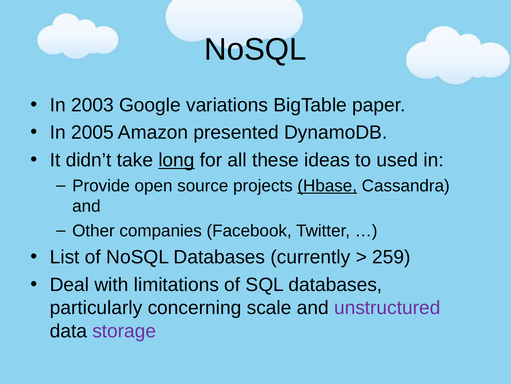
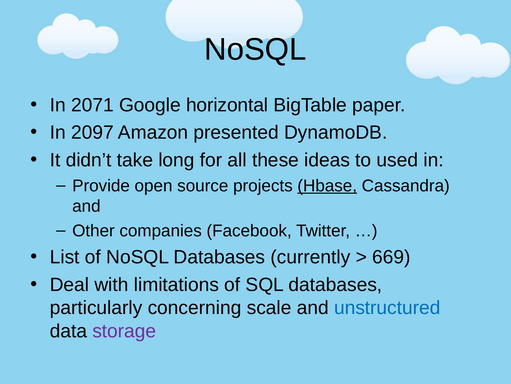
2003: 2003 -> 2071 (92, 105)
variations: variations -> horizontal (227, 105)
2005: 2005 -> 2097 (92, 132)
long underline: present -> none (176, 160)
259: 259 -> 669 (391, 257)
unstructured colour: purple -> blue (387, 307)
